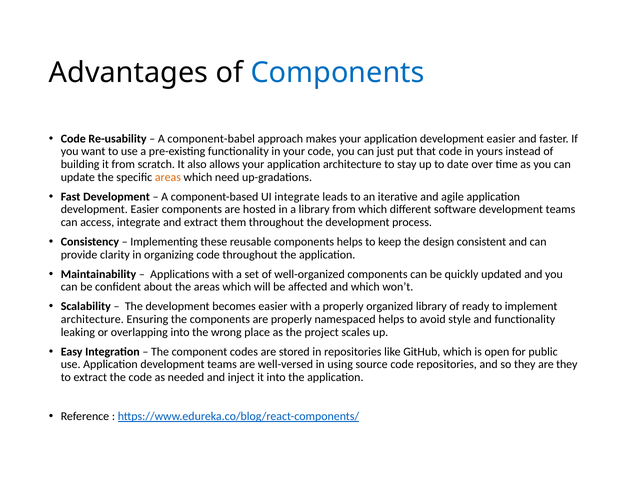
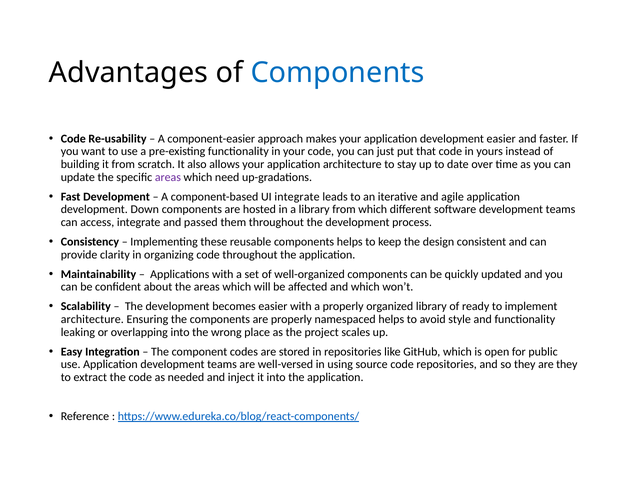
component-babel: component-babel -> component-easier (211, 139)
areas colour: orange -> purple (168, 177)
Easier: Easier -> Down (145, 210)
and extract: extract -> passed (201, 222)
